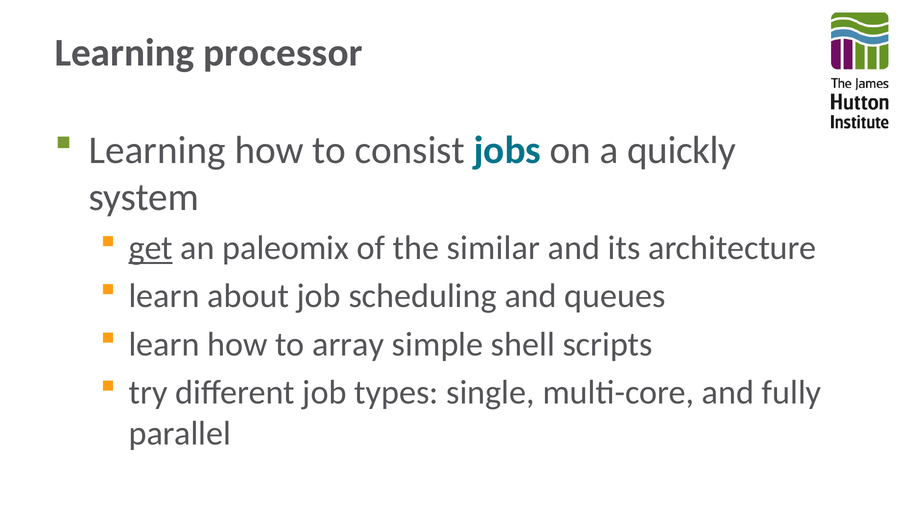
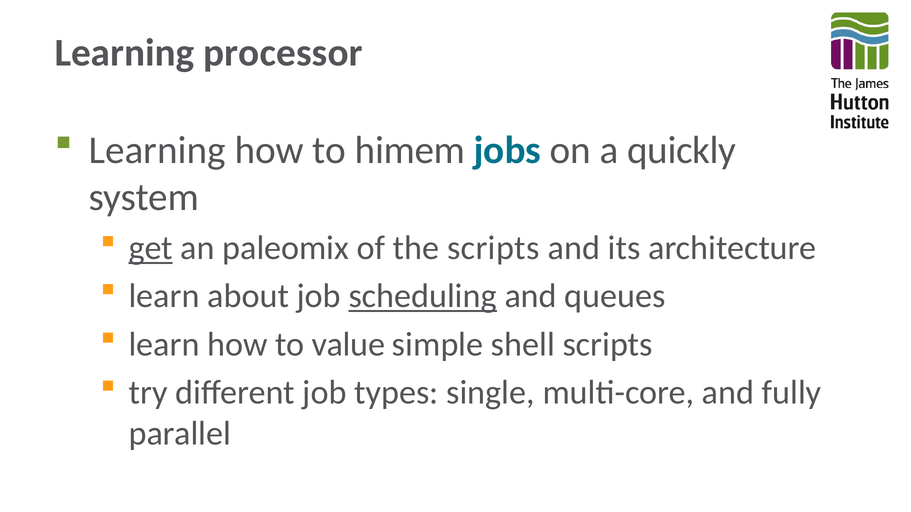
consist: consist -> himem (410, 150)
the similar: similar -> scripts (493, 248)
scheduling underline: none -> present (423, 296)
array: array -> value (348, 345)
